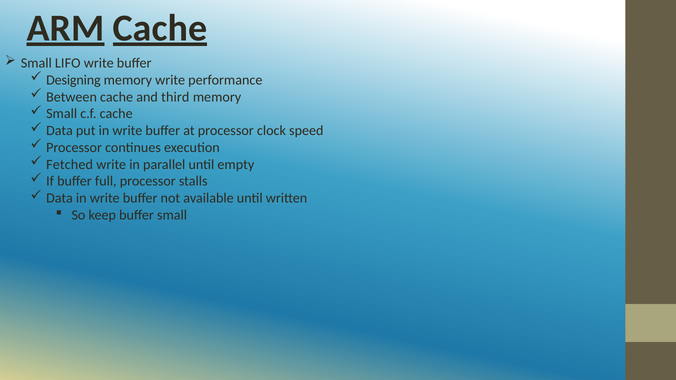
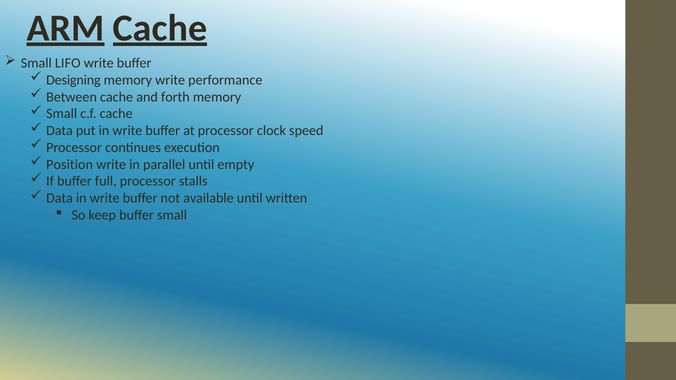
third: third -> forth (175, 97)
Fetched: Fetched -> Position (70, 165)
